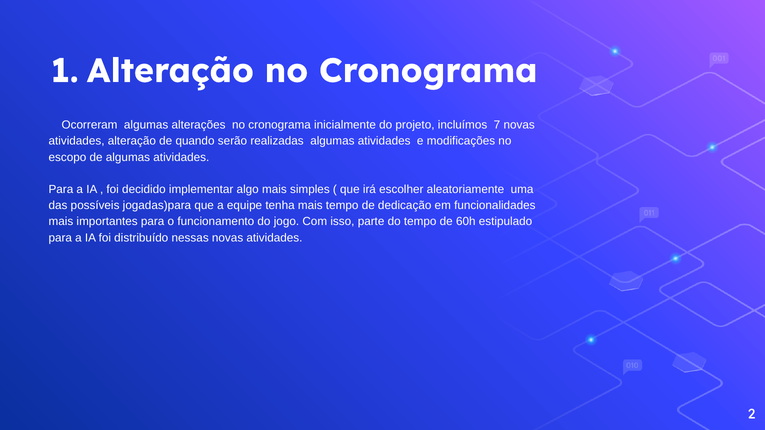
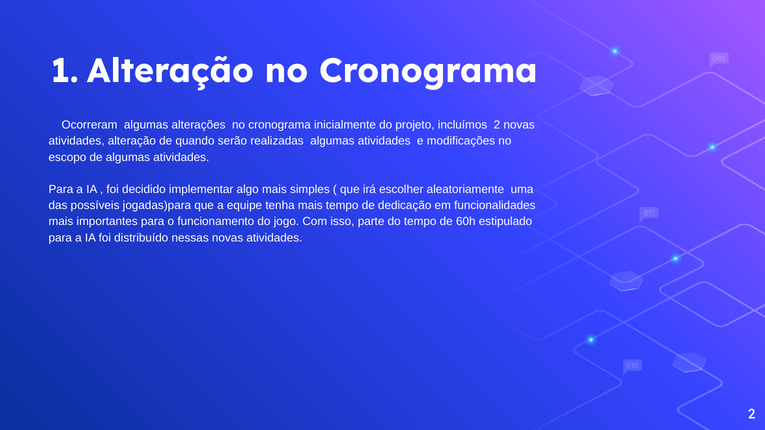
incluímos 7: 7 -> 2 (497, 125)
